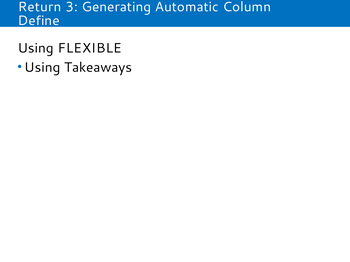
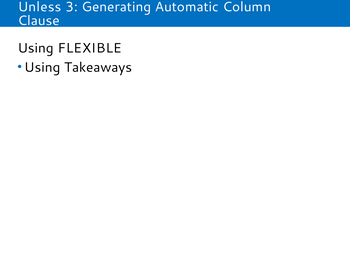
Return: Return -> Unless (40, 7)
Define: Define -> Clause (39, 21)
